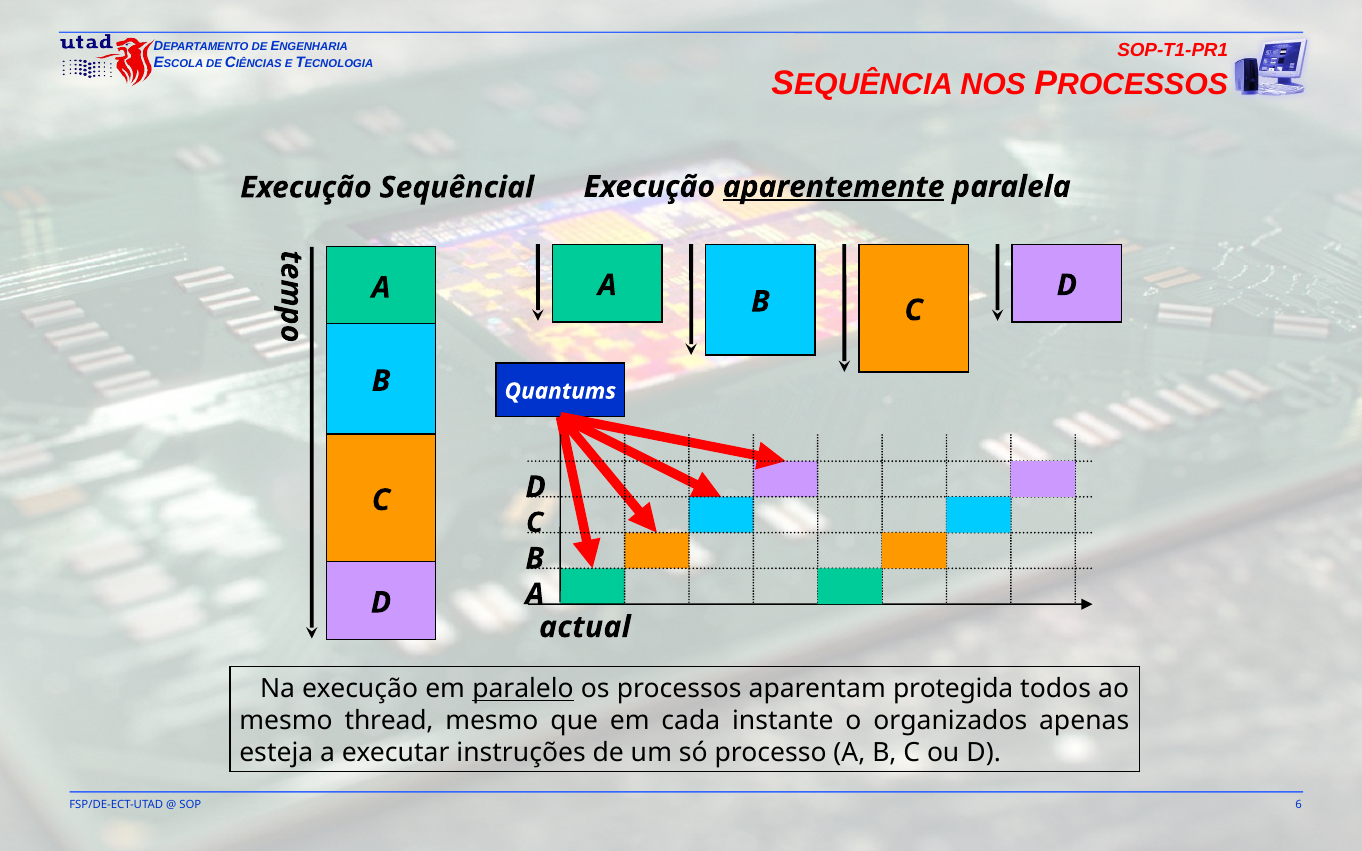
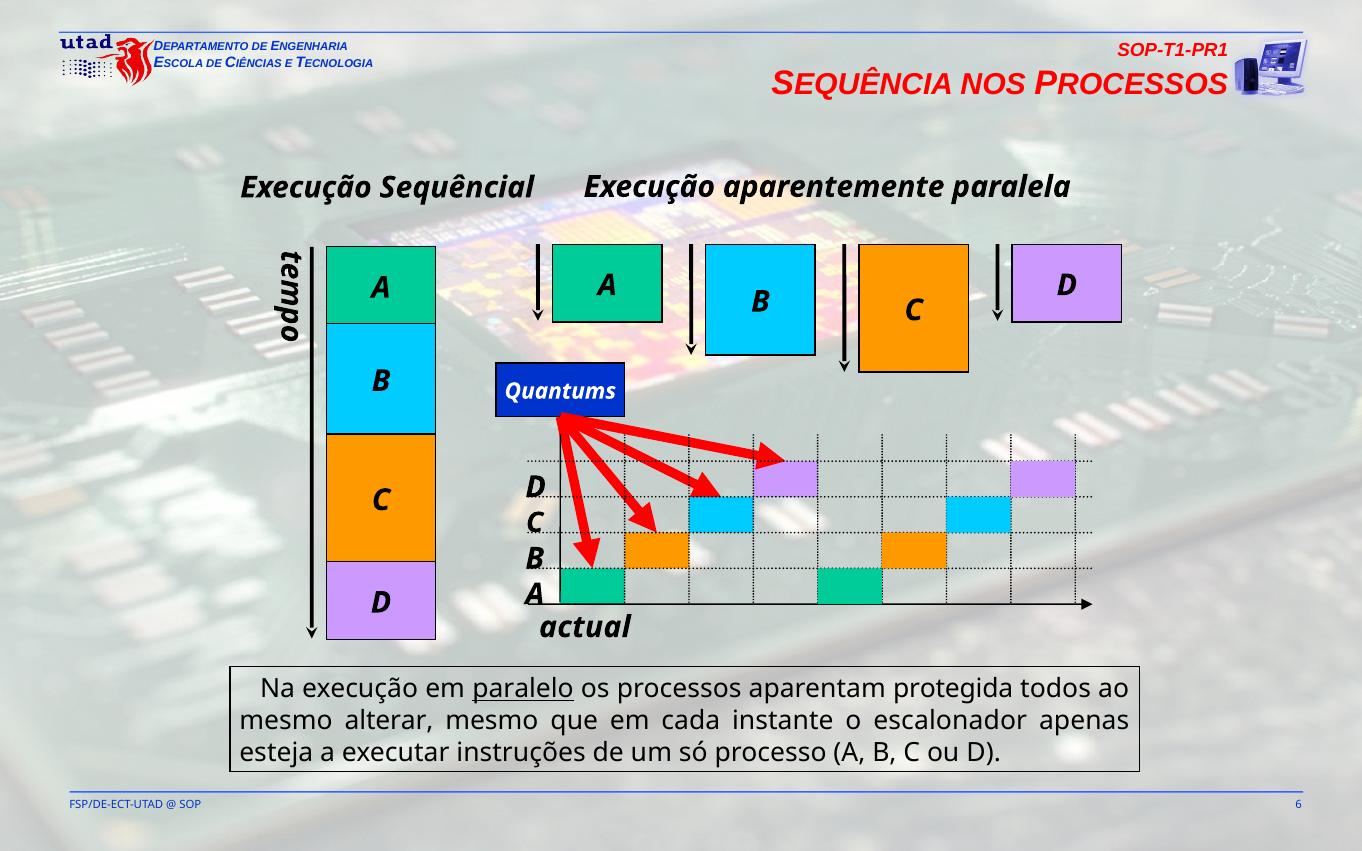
aparentemente underline: present -> none (834, 187)
thread: thread -> alterar (389, 721)
organizados: organizados -> escalonador (950, 721)
